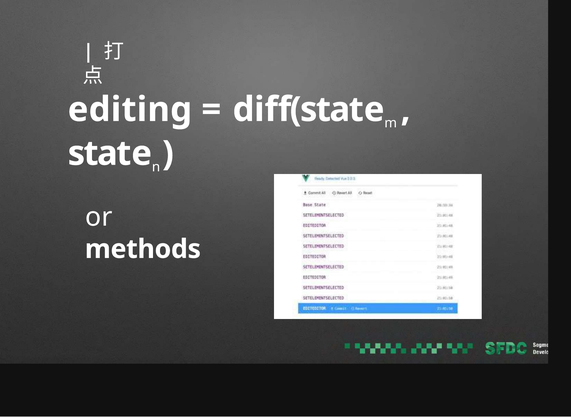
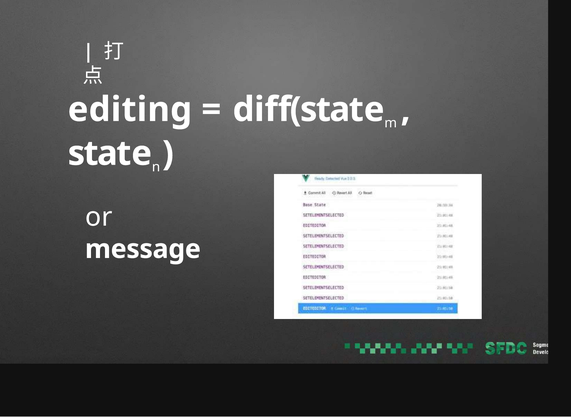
methods: methods -> message (143, 249)
